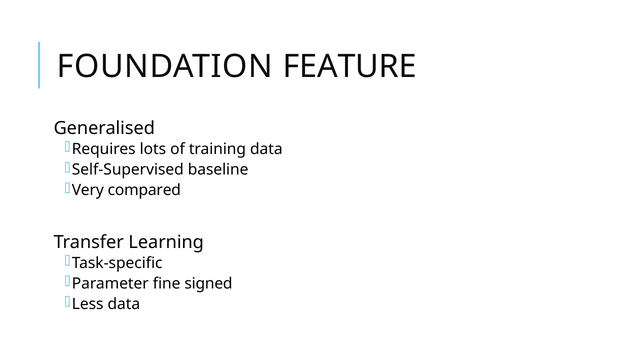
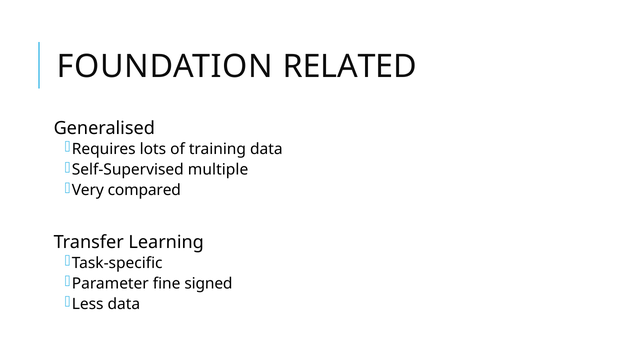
FEATURE: FEATURE -> RELATED (350, 67)
baseline: baseline -> multiple (218, 170)
